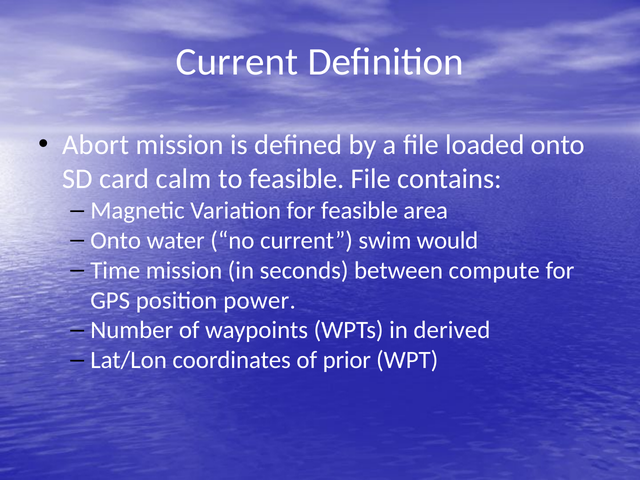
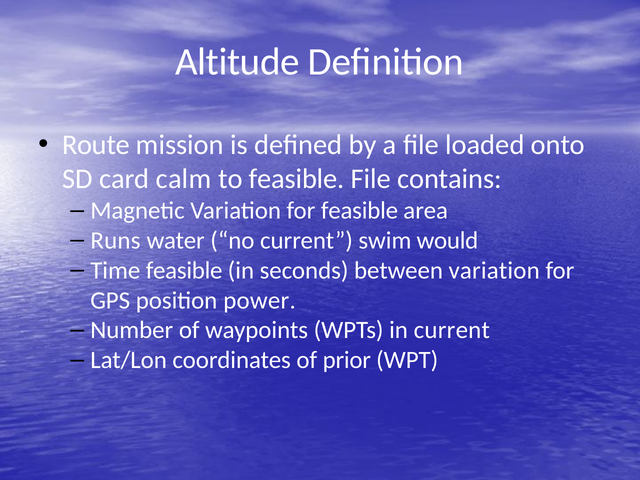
Current: Current -> Altitude (237, 62)
Abort: Abort -> Route (96, 145)
Onto: Onto -> Runs (115, 241)
Time mission: mission -> feasible (184, 271)
between compute: compute -> variation (494, 271)
in derived: derived -> current (452, 330)
